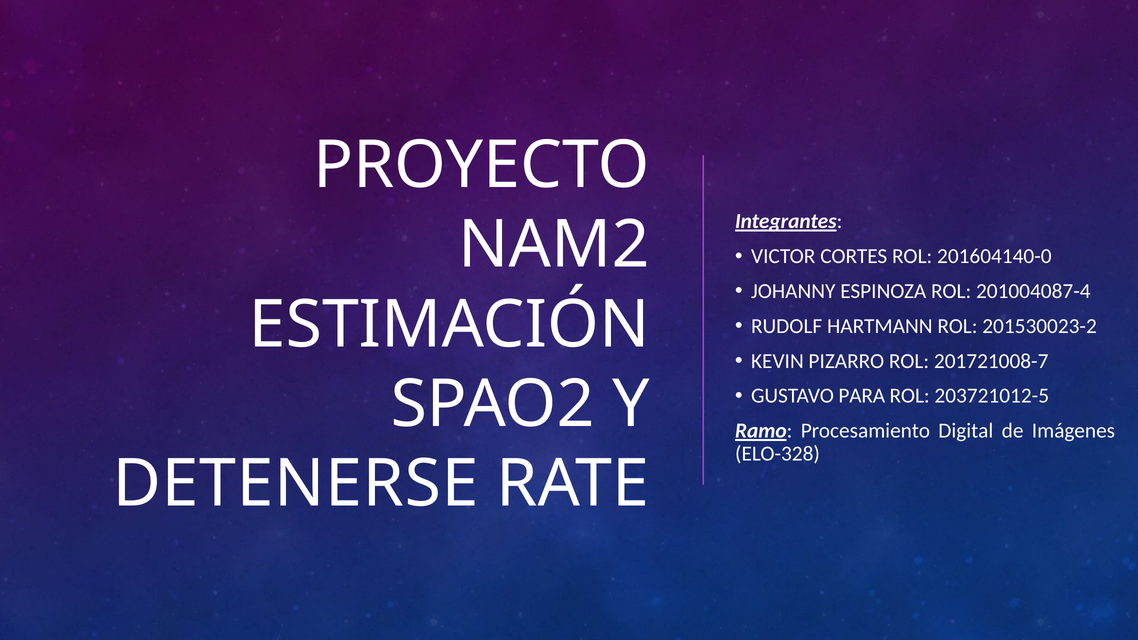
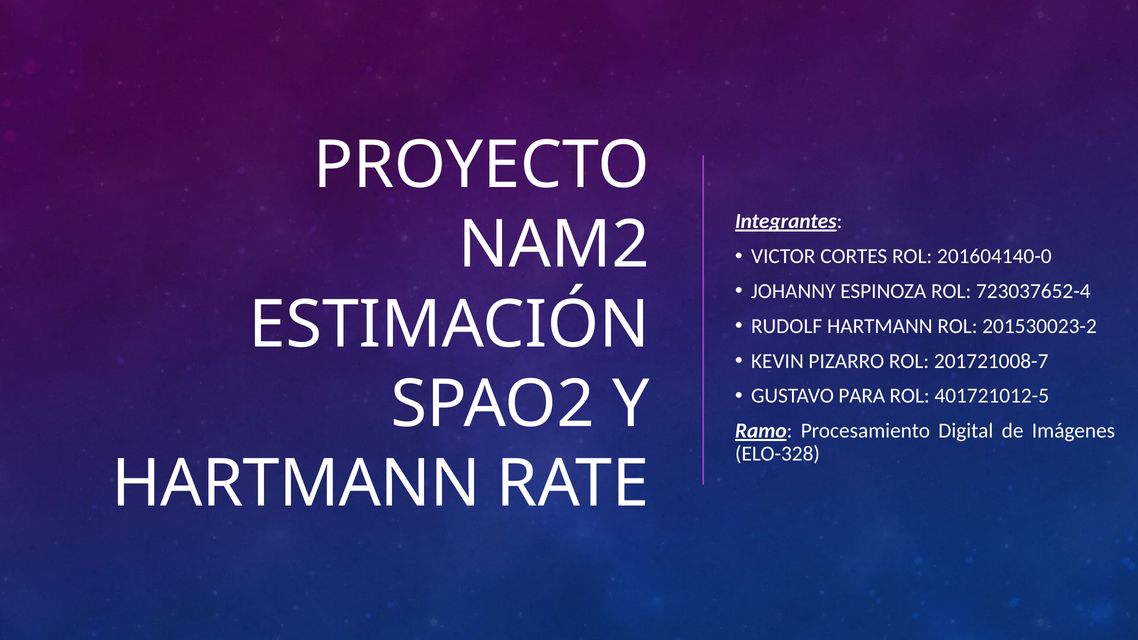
201004087-4: 201004087-4 -> 723037652-4 (1033, 291)
203721012-5: 203721012-5 -> 401721012-5 (992, 396)
DETENERSE: DETENERSE -> HARTMANN (296, 484)
